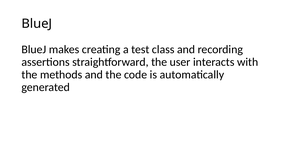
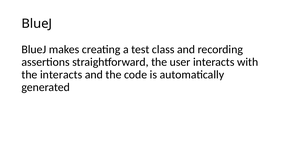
the methods: methods -> interacts (61, 75)
